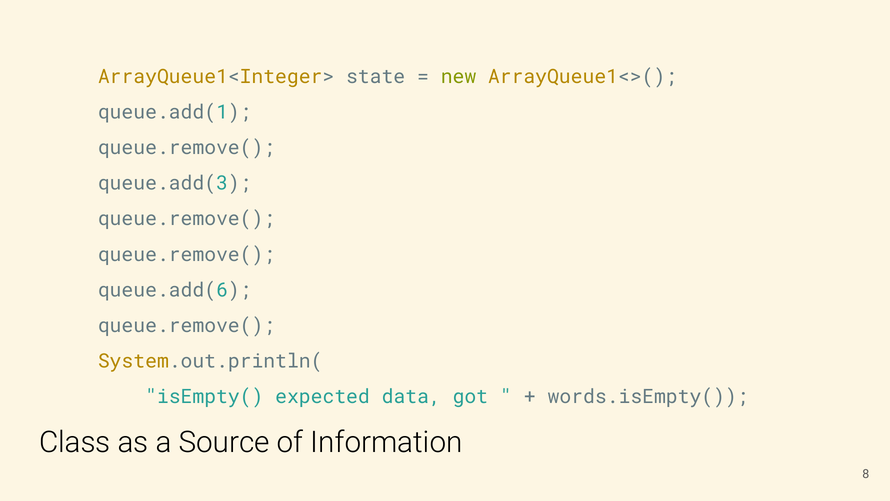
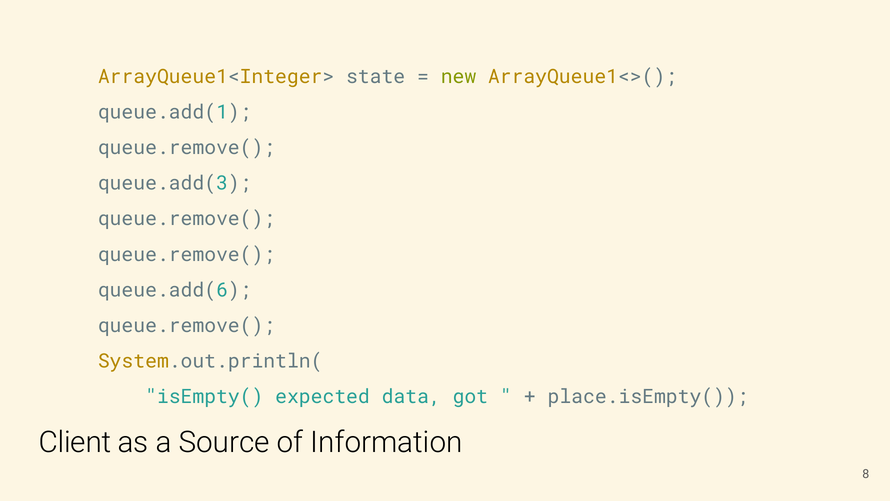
words.isEmpty(: words.isEmpty( -> place.isEmpty( (648, 397)
Class: Class -> Client (75, 442)
